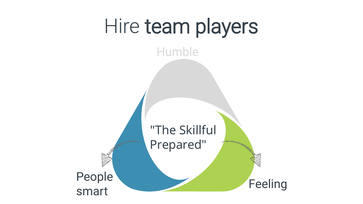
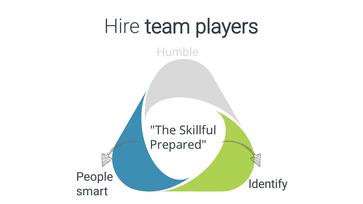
Feeling: Feeling -> Identify (268, 184)
